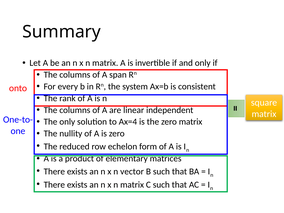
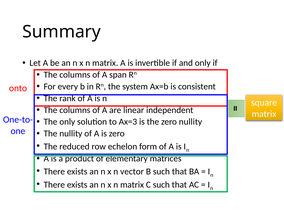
Ax=4: Ax=4 -> Ax=3 (128, 122)
zero matrix: matrix -> nullity (190, 122)
